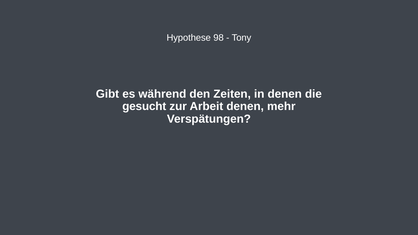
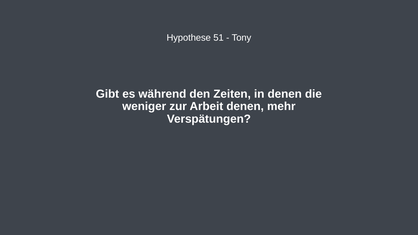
98: 98 -> 51 (219, 38)
gesucht: gesucht -> weniger (144, 106)
